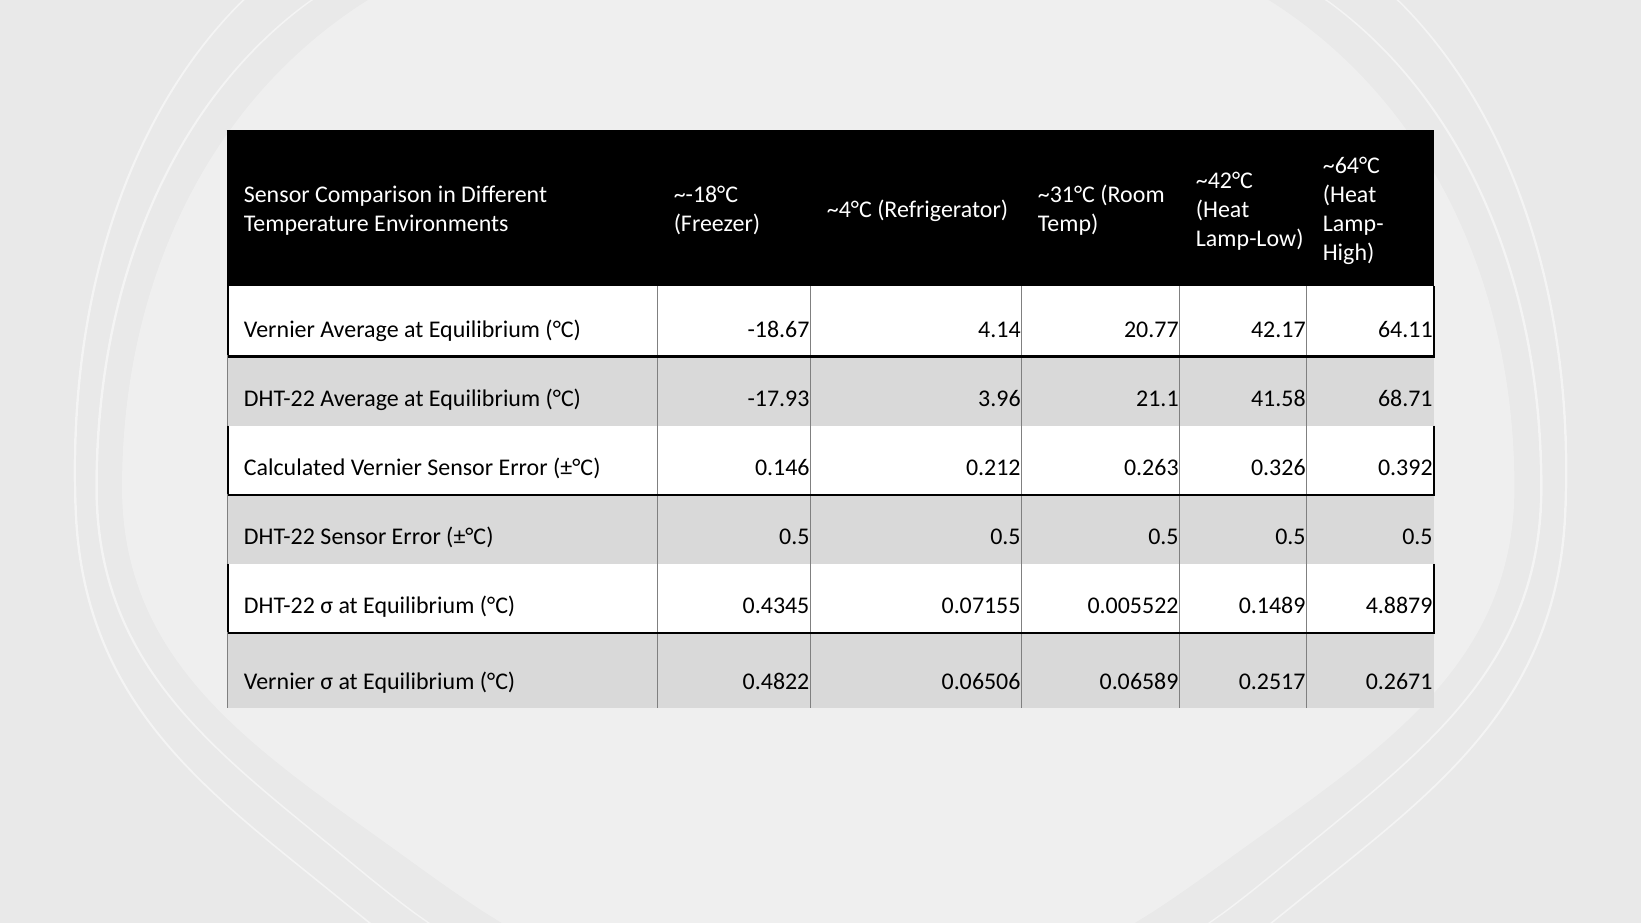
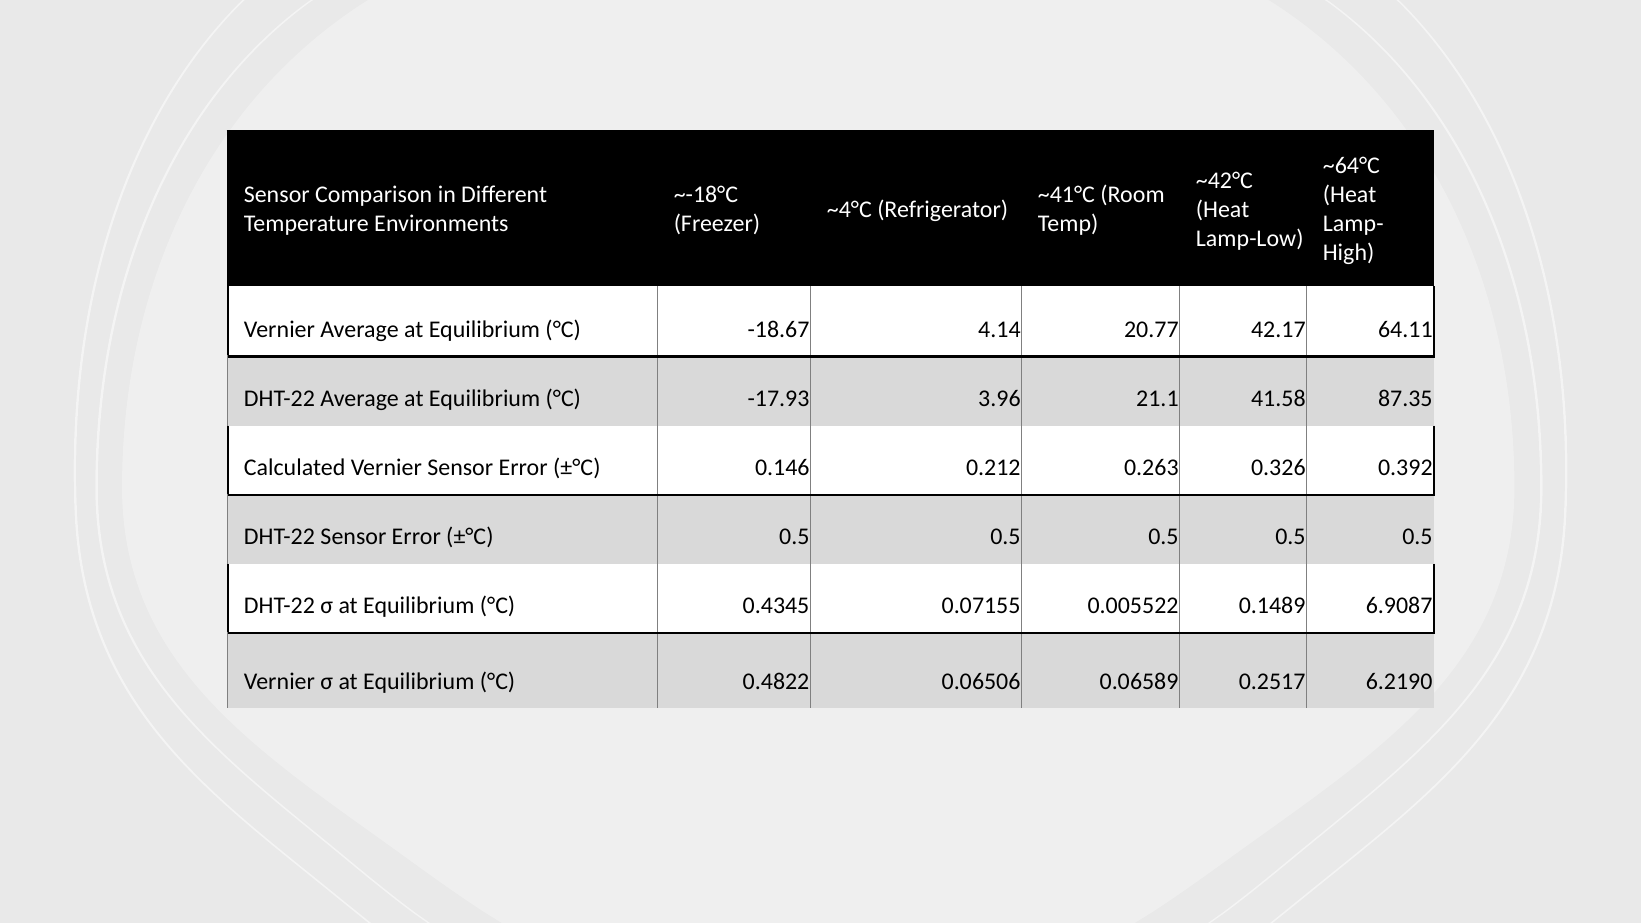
~31°C: ~31°C -> ~41°C (1066, 195)
68.71: 68.71 -> 87.35 (1405, 399)
4.8879: 4.8879 -> 6.9087 (1399, 606)
0.2671: 0.2671 -> 6.2190 (1399, 682)
